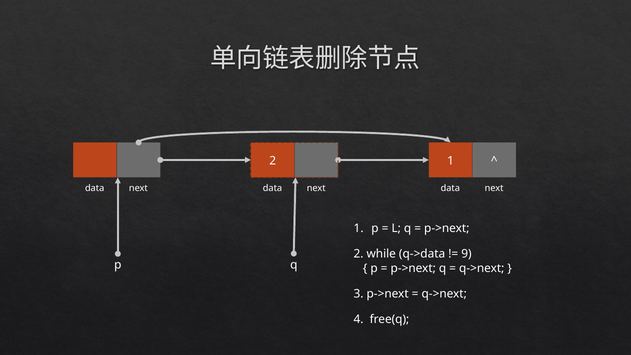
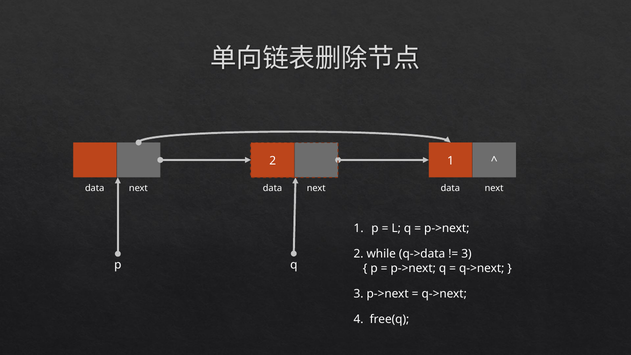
9: 9 -> 3 (466, 254)
